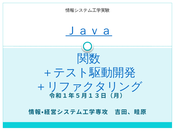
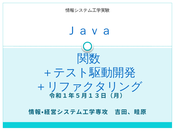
Ｊａｖａ underline: present -> none (89, 31)
